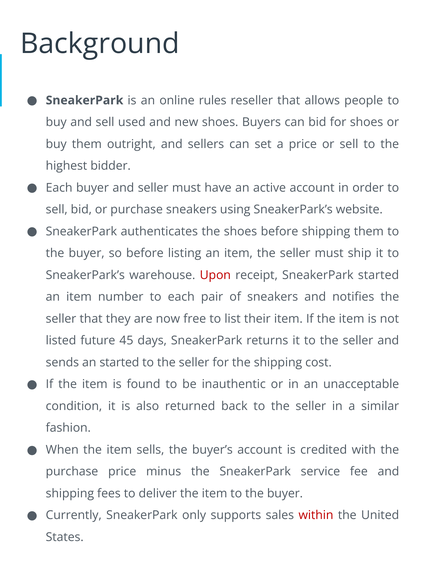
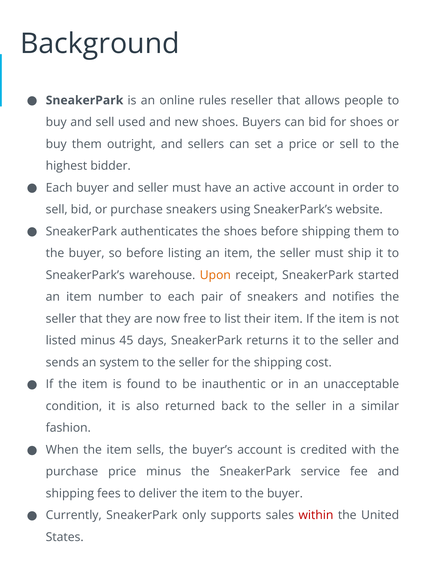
Upon colour: red -> orange (215, 275)
listed future: future -> minus (98, 341)
an started: started -> system (119, 363)
